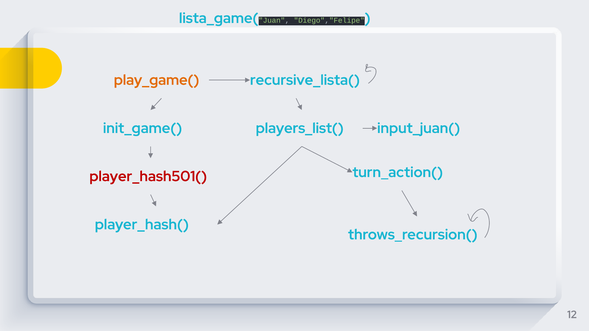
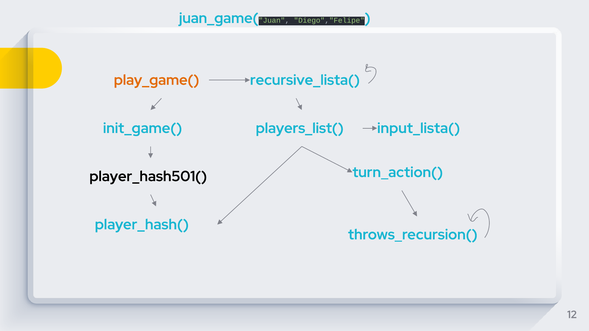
lista_game(: lista_game( -> juan_game( (219, 18)
input_juan(: input_juan( -> input_lista( (419, 128)
player_hash501( colour: red -> black (148, 176)
